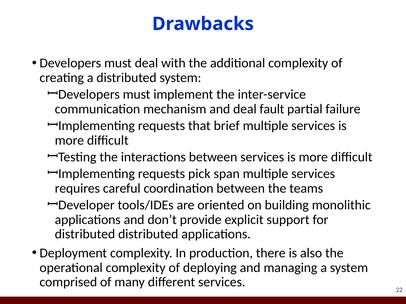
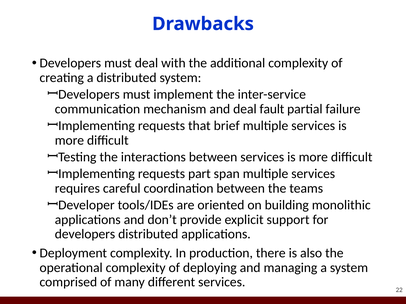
pick: pick -> part (199, 174)
distributed: distributed -> developers (85, 235)
